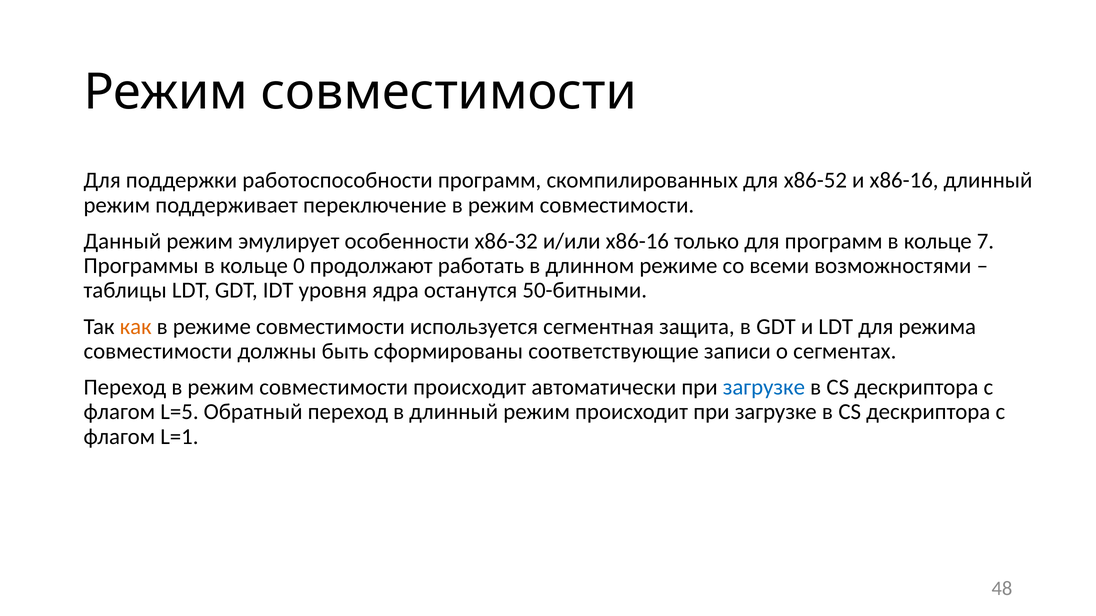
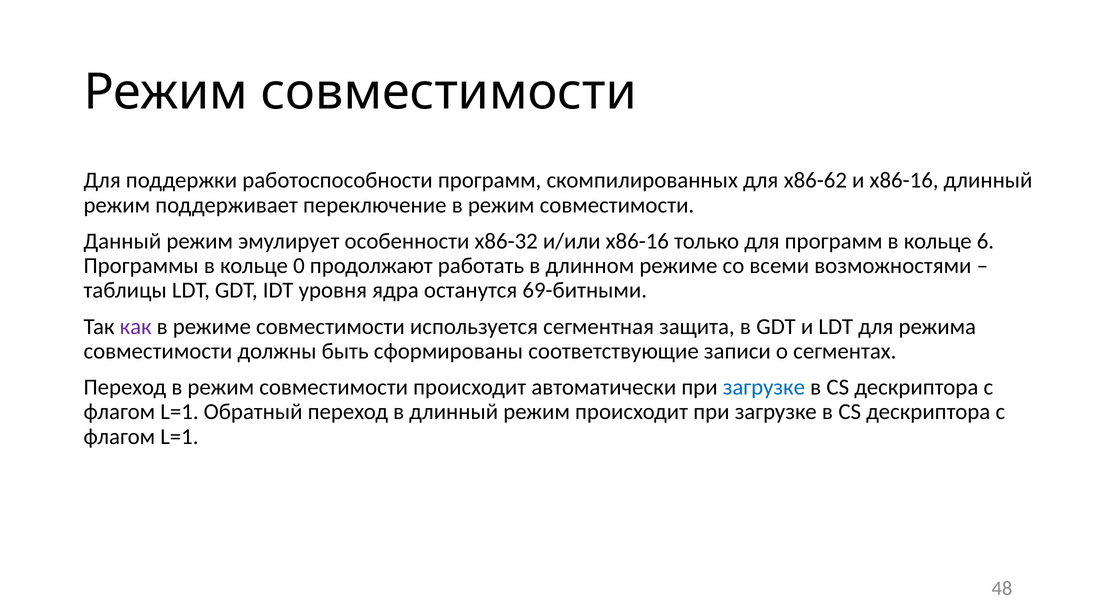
x86-52: x86-52 -> x86-62 (815, 180)
7: 7 -> 6 (985, 241)
50-битными: 50-битными -> 69-битными (585, 291)
как colour: orange -> purple (136, 327)
L=5: L=5 -> L=1 (179, 412)
